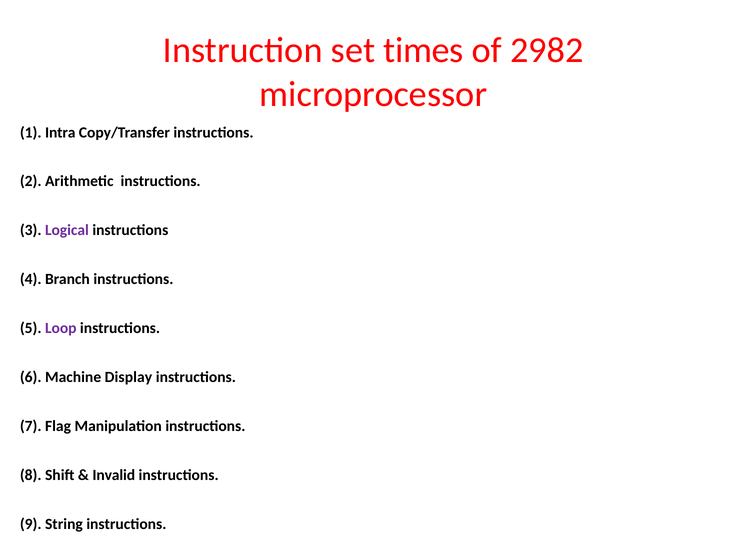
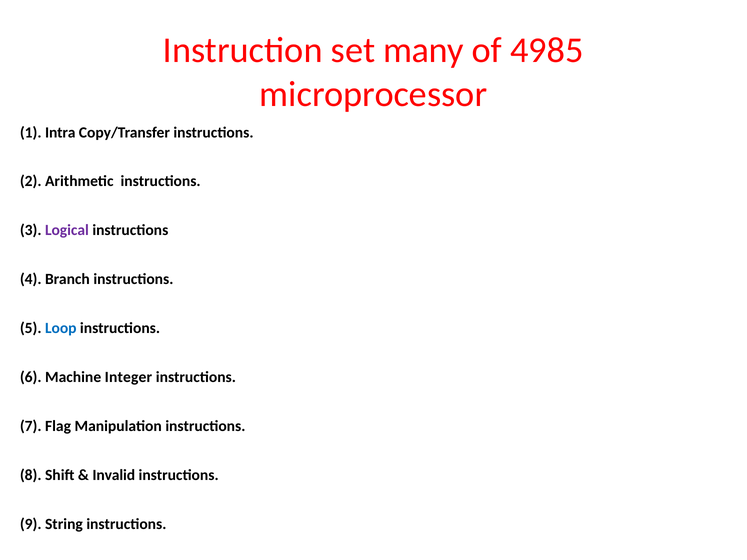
times: times -> many (424, 50)
2982: 2982 -> 4985 (547, 50)
Loop colour: purple -> blue (61, 328)
Display: Display -> Integer (128, 377)
